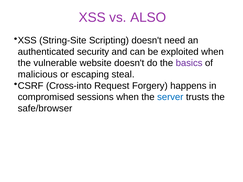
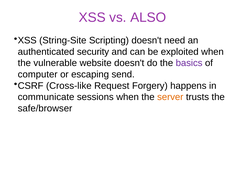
malicious: malicious -> computer (38, 75)
steal: steal -> send (123, 75)
Cross-into: Cross-into -> Cross-like (69, 86)
compromised: compromised -> communicate (46, 97)
server colour: blue -> orange (170, 97)
